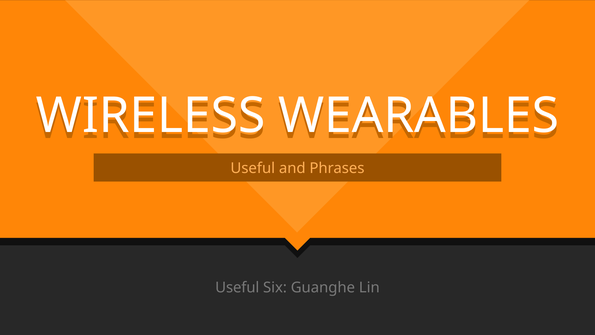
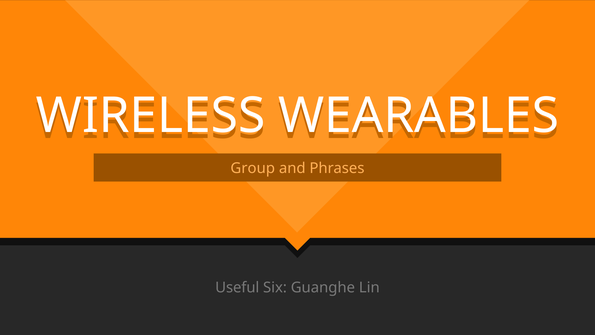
Useful: Useful -> Group (253, 168)
